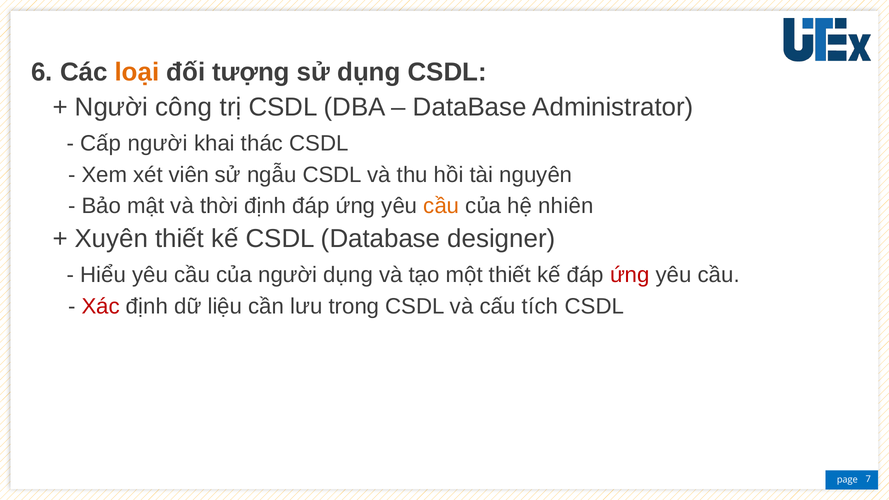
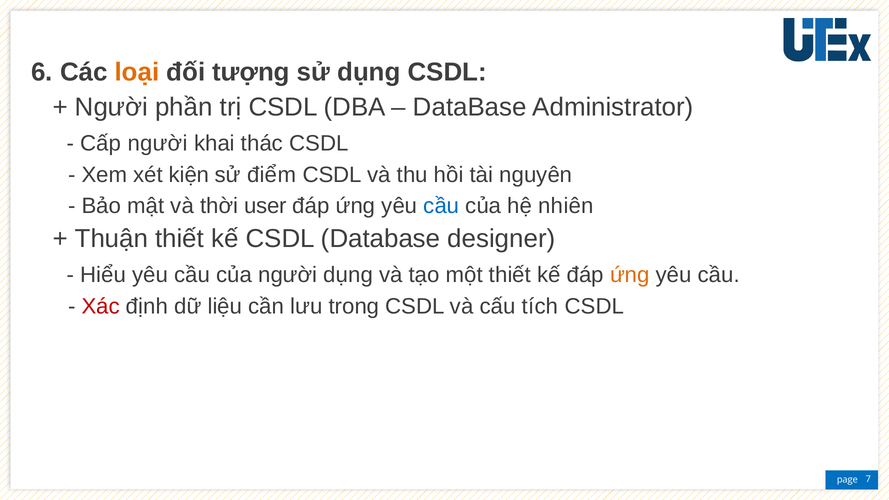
công: công -> phần (184, 107)
viên: viên -> kiện (189, 175)
ngẫu: ngẫu -> điểm (272, 175)
thời định: định -> user (265, 206)
cầu colour: orange -> blue (441, 206)
Xuyên: Xuyên -> Thuận (111, 239)
ứng colour: red -> orange (630, 275)
